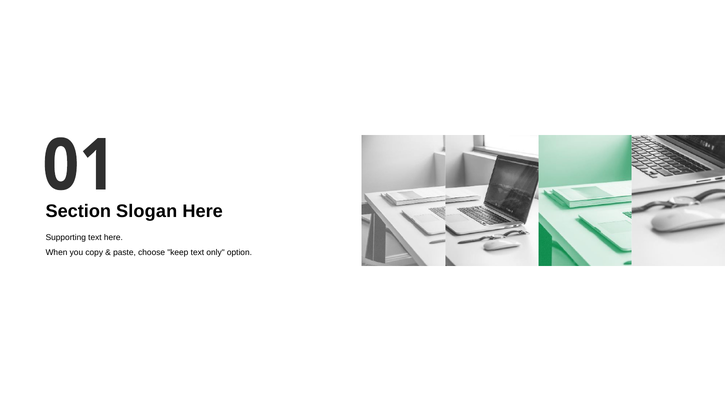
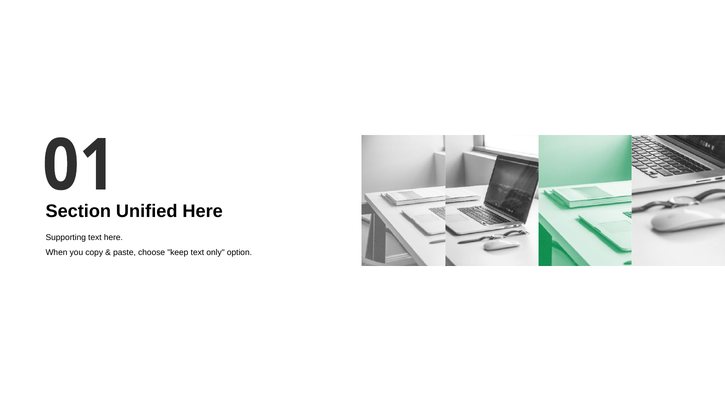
Slogan: Slogan -> Unified (147, 211)
